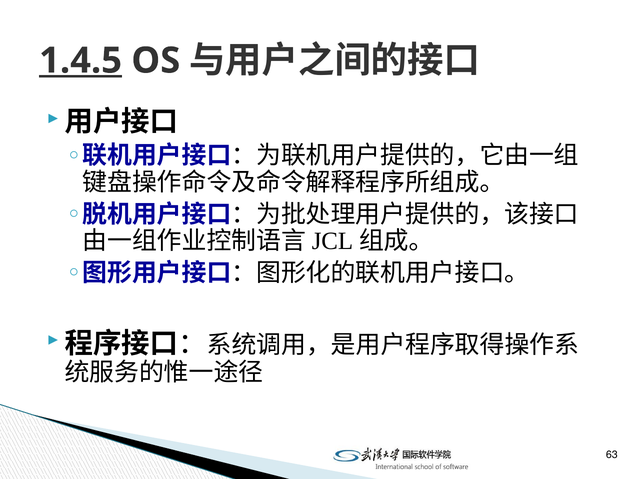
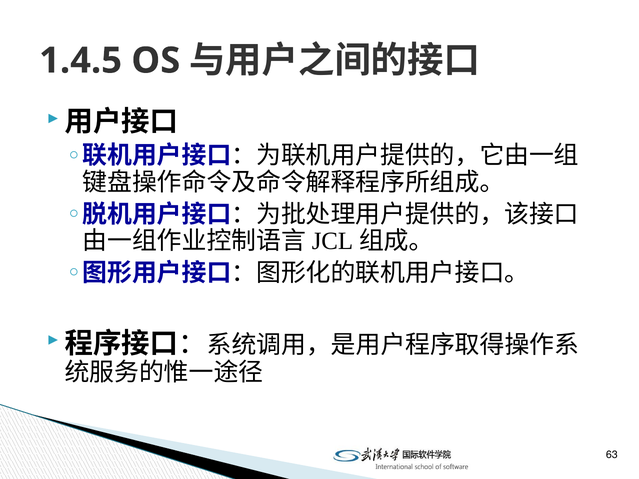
1.4.5 underline: present -> none (81, 61)
